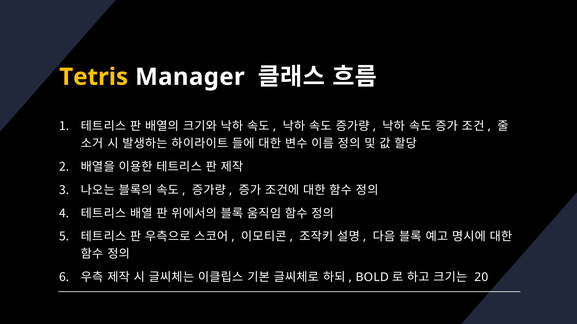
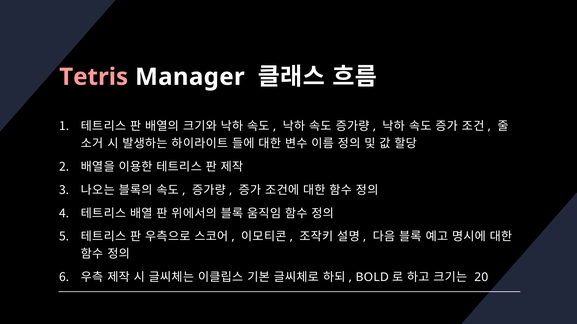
Tetris colour: yellow -> pink (94, 77)
